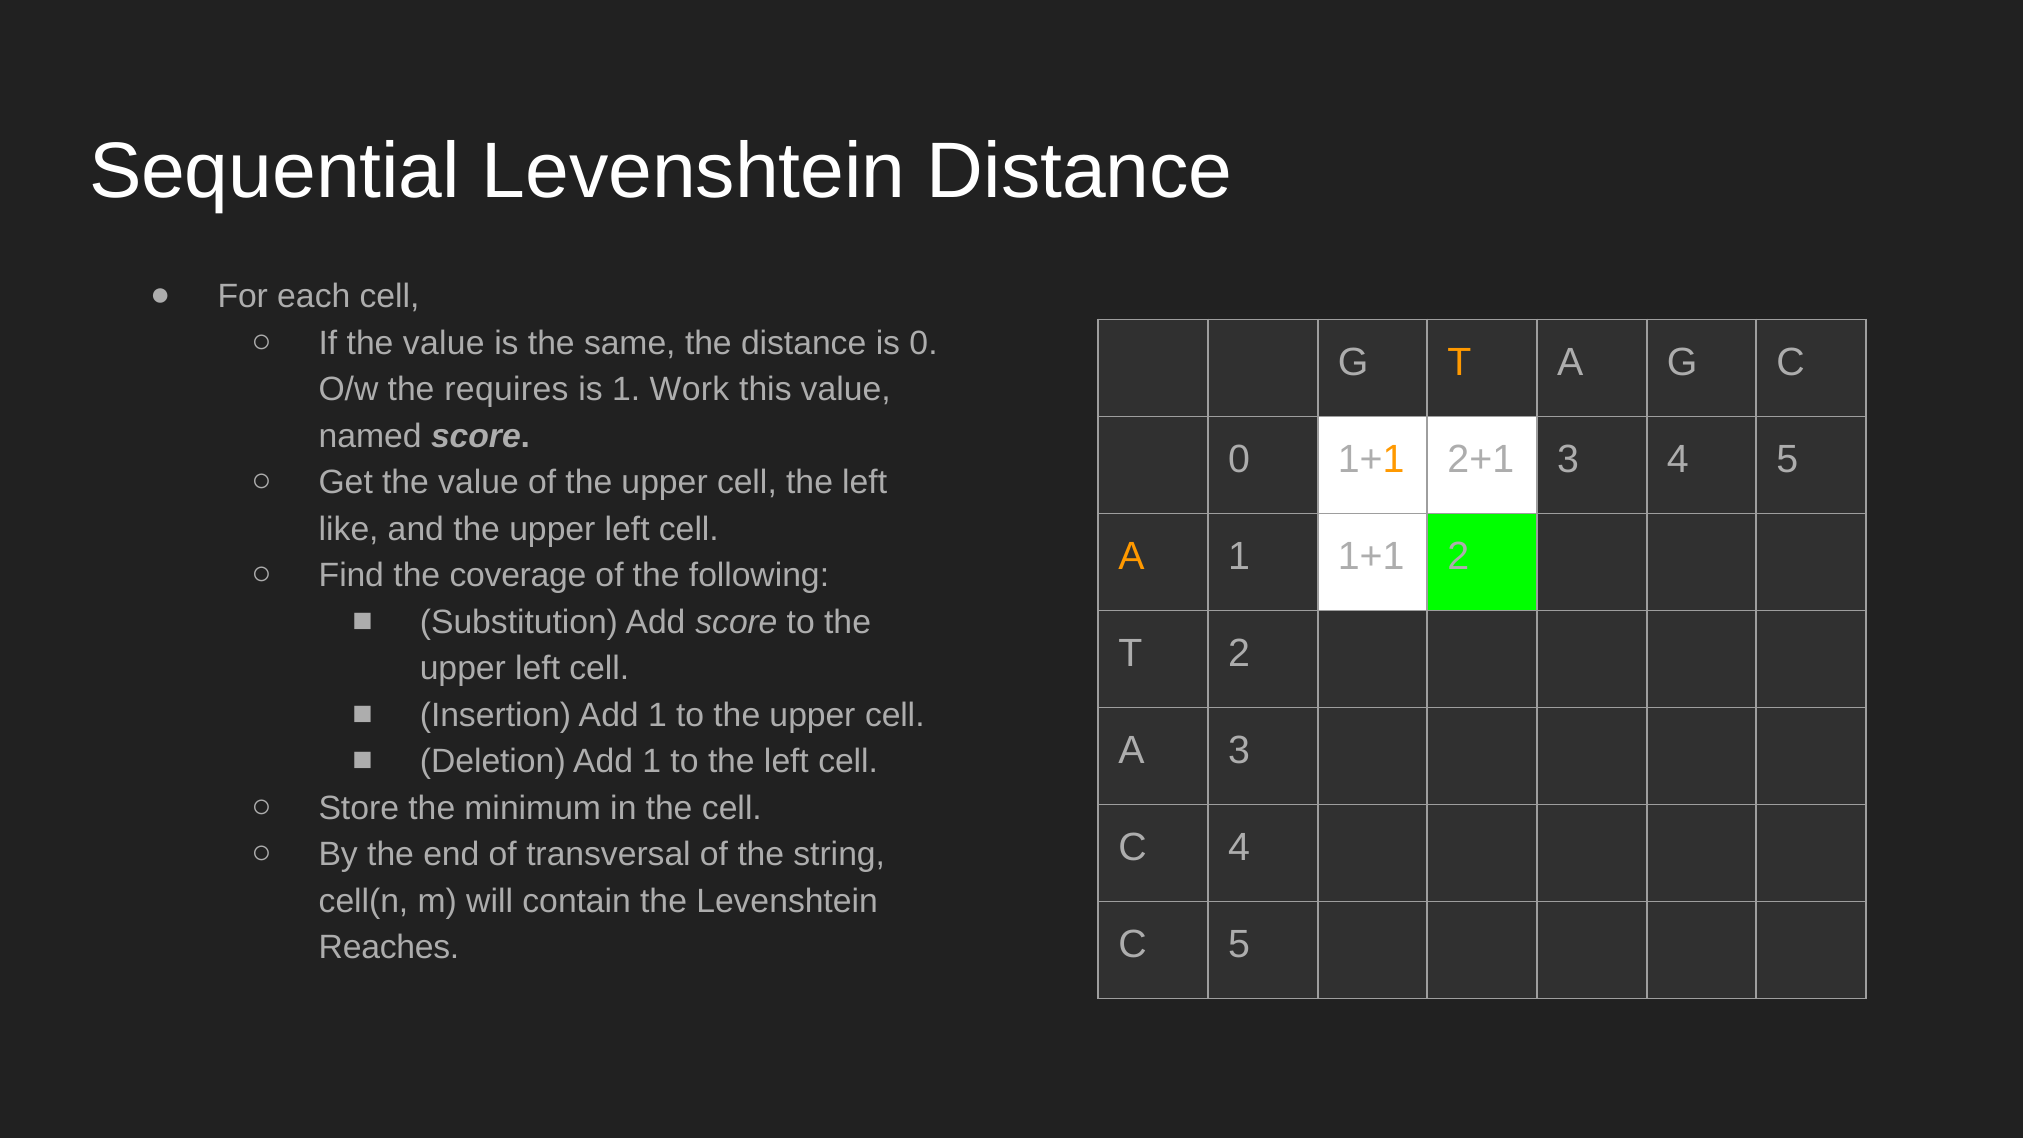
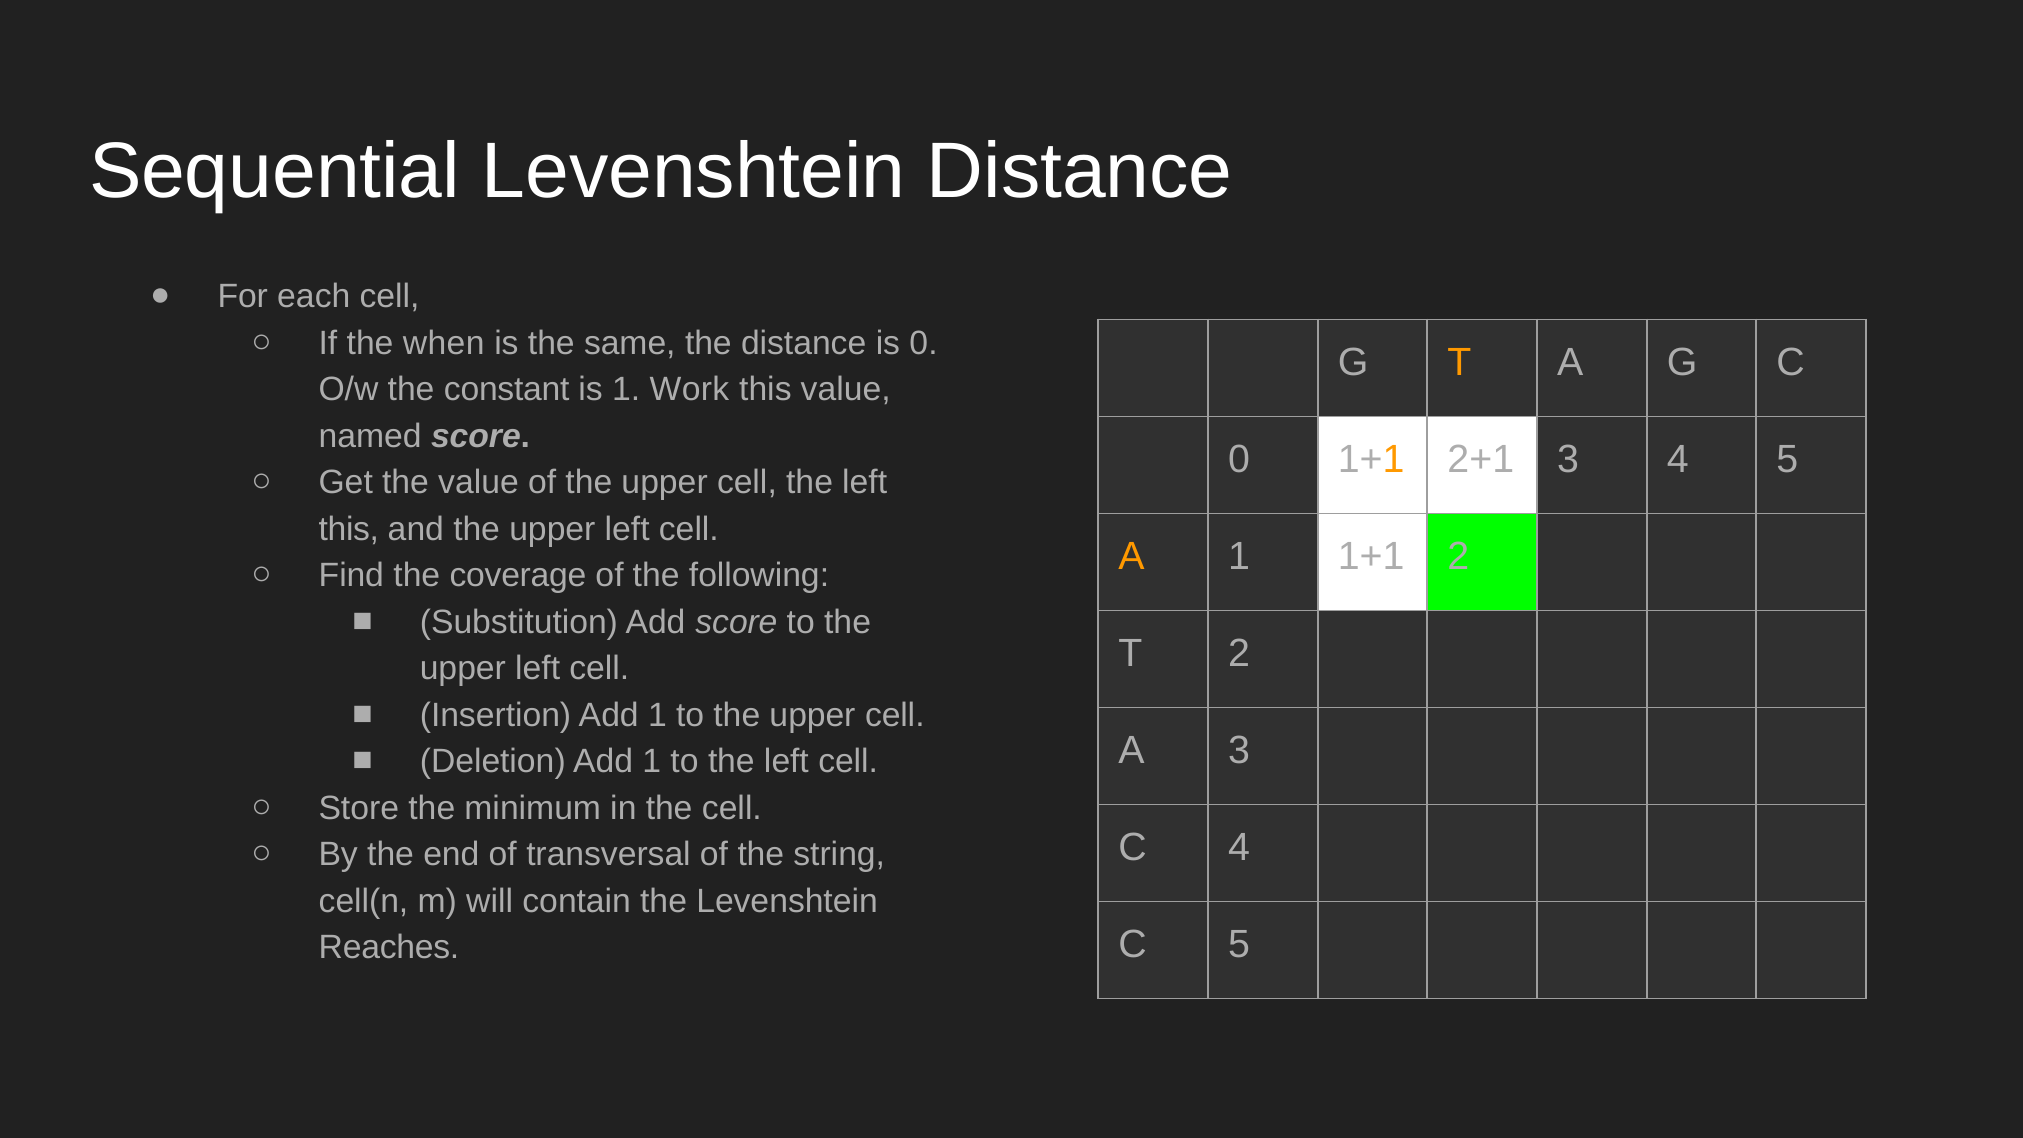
If the value: value -> when (444, 343)
requires: requires -> constant (507, 389)
like: like -> this (349, 529)
